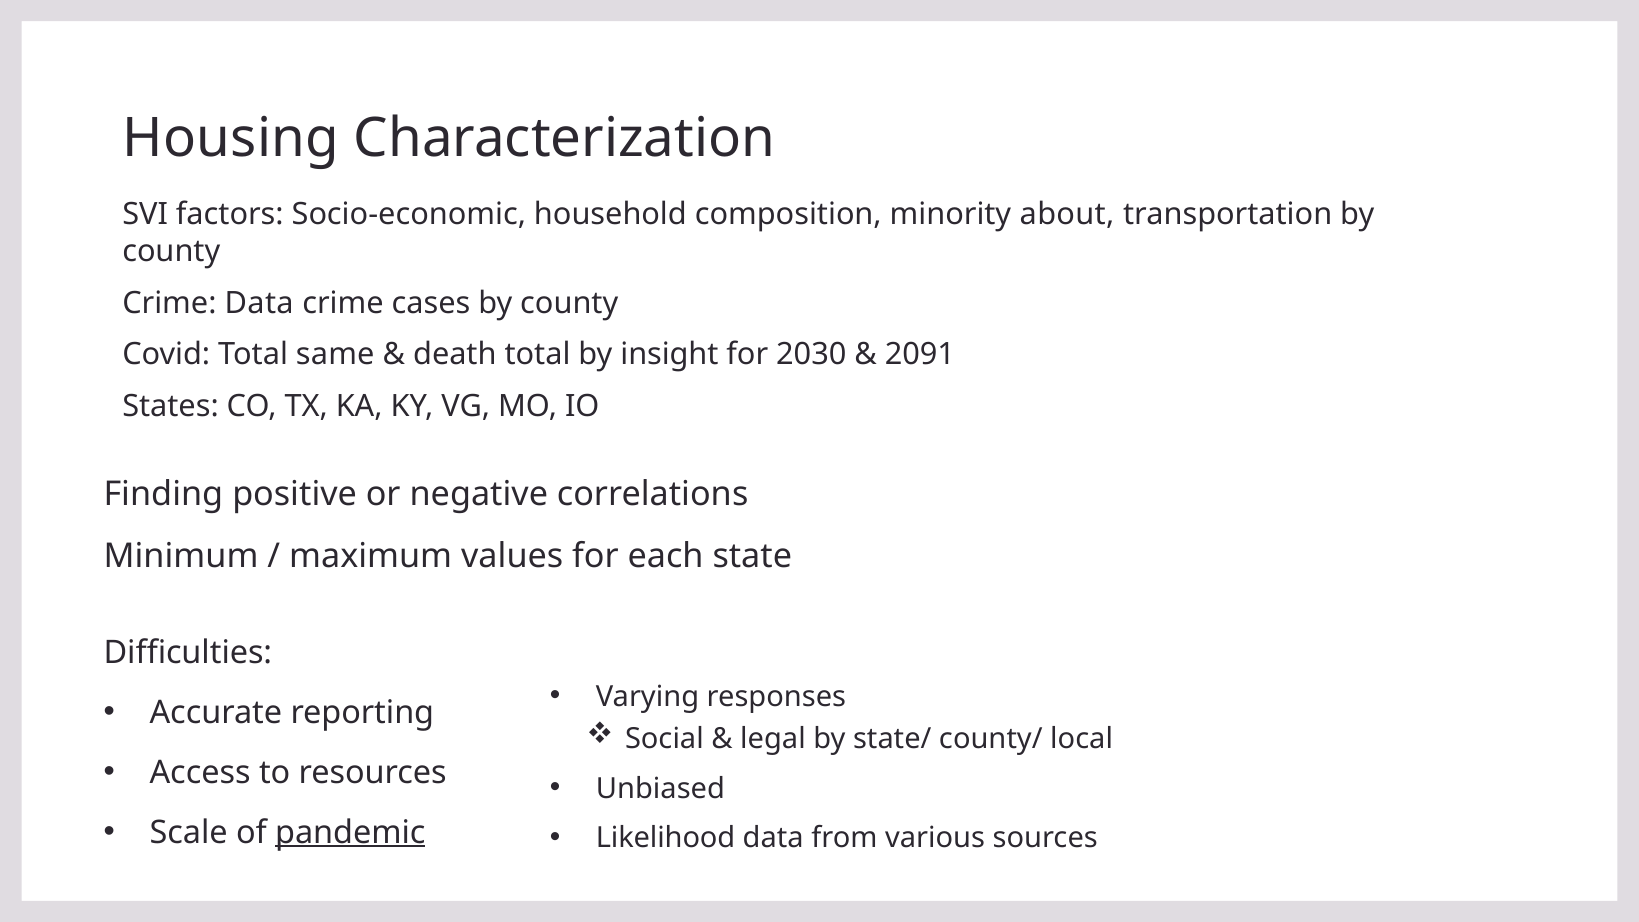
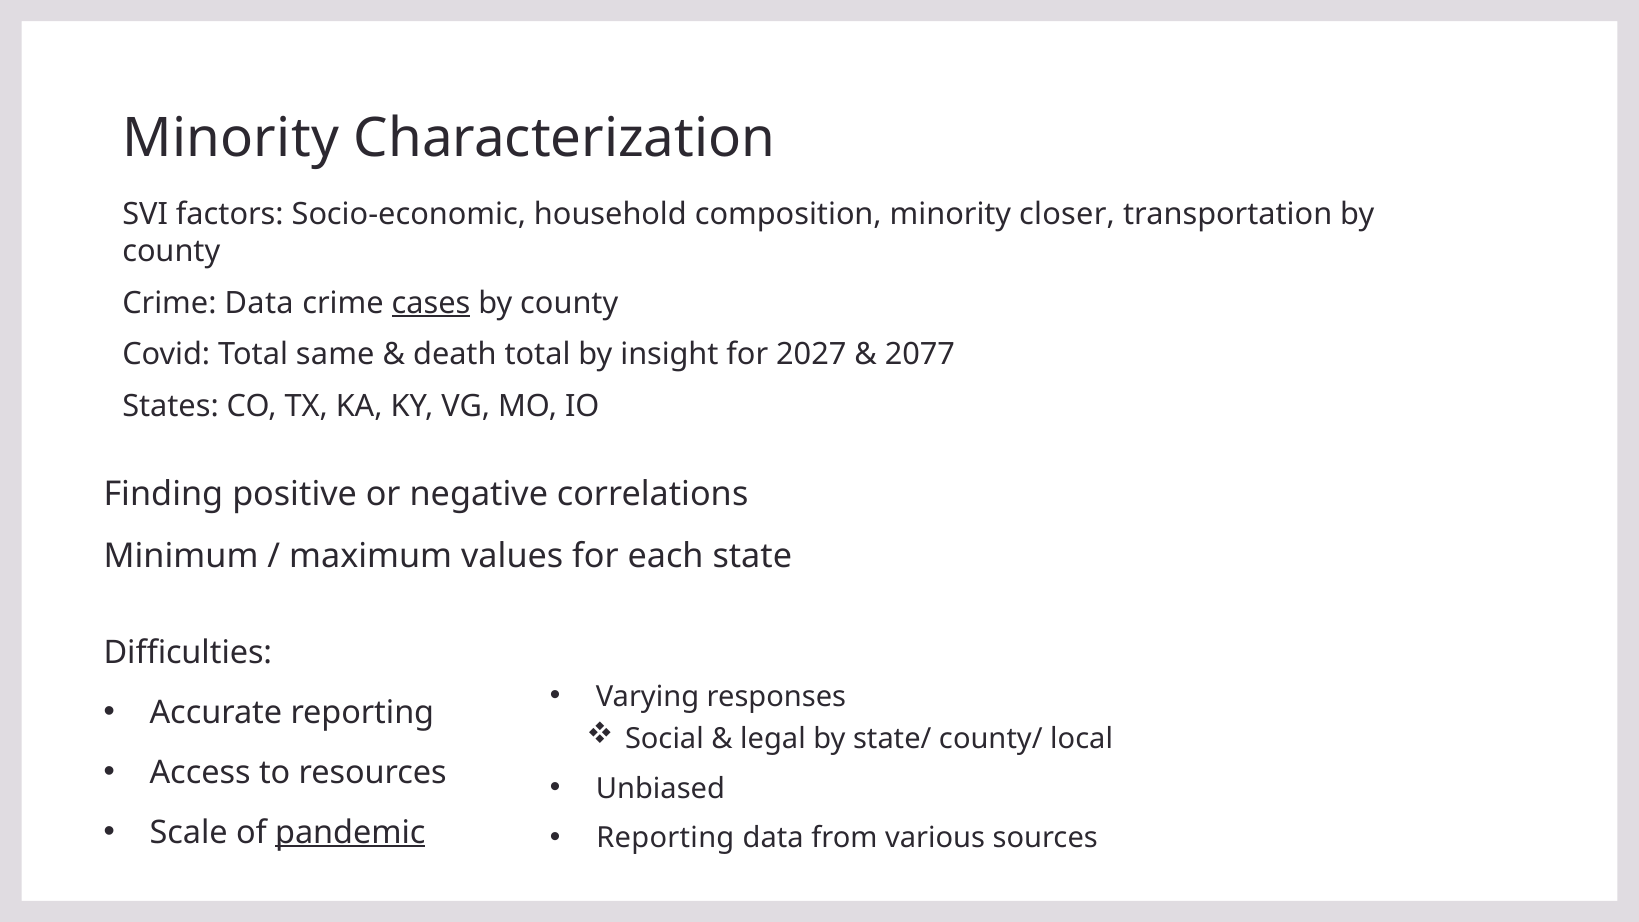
Housing: Housing -> Minority (231, 138)
about: about -> closer (1067, 215)
cases underline: none -> present (431, 303)
2030: 2030 -> 2027 (811, 355)
2091: 2091 -> 2077 (920, 355)
Likelihood: Likelihood -> Reporting (665, 838)
